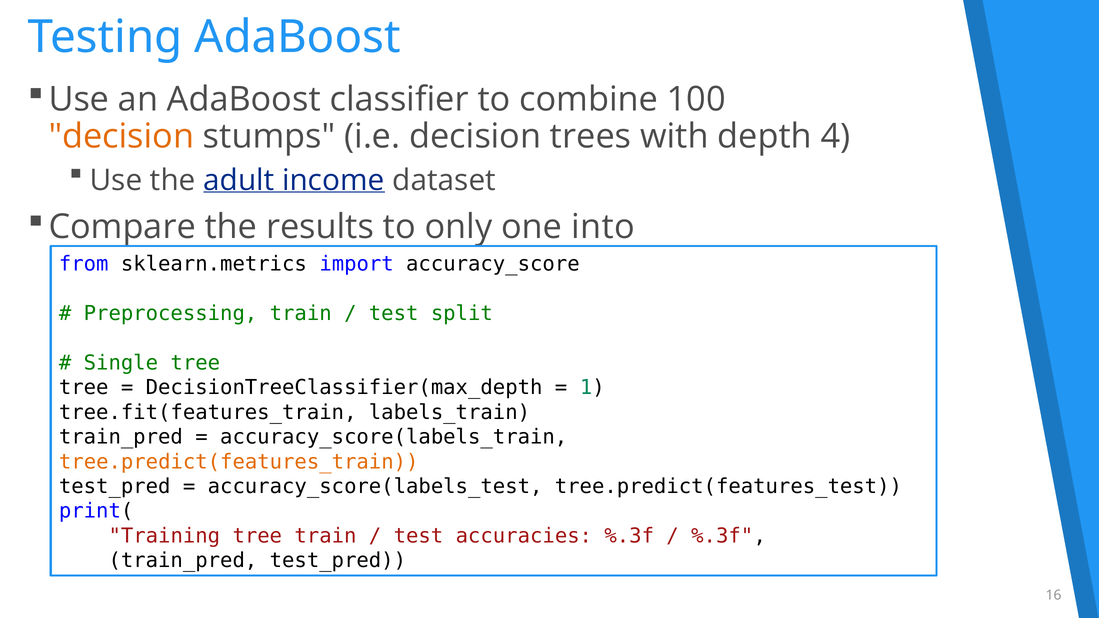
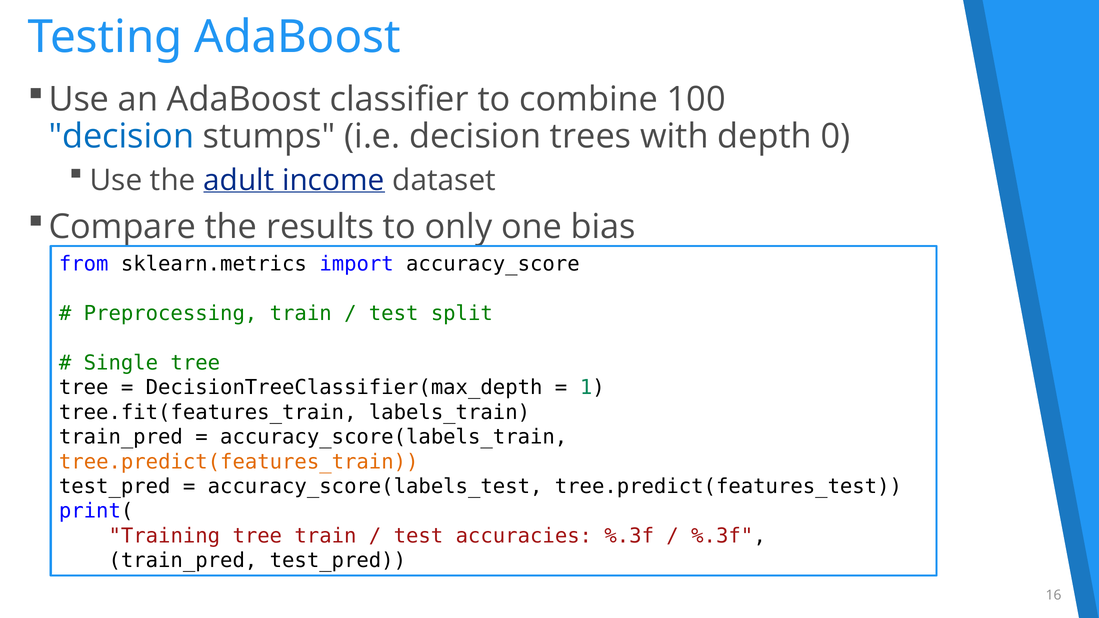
decision colour: orange -> blue (121, 136)
4: 4 -> 0 (836, 136)
into: into -> bias (603, 227)
